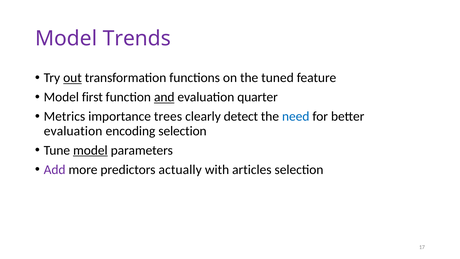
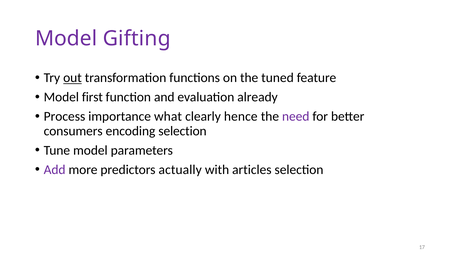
Trends: Trends -> Gifting (137, 39)
and underline: present -> none (164, 97)
quarter: quarter -> already (258, 97)
Metrics: Metrics -> Process (64, 116)
trees: trees -> what (168, 116)
detect: detect -> hence (241, 116)
need colour: blue -> purple (296, 116)
evaluation: evaluation -> consumers (73, 131)
model underline: present -> none (90, 150)
